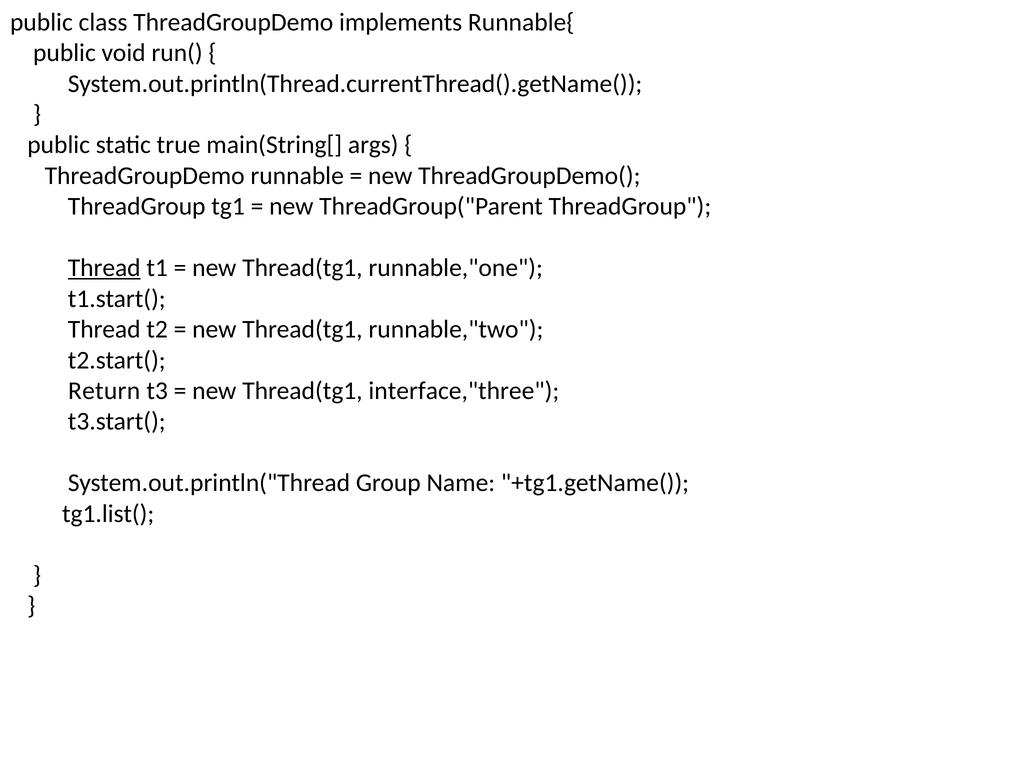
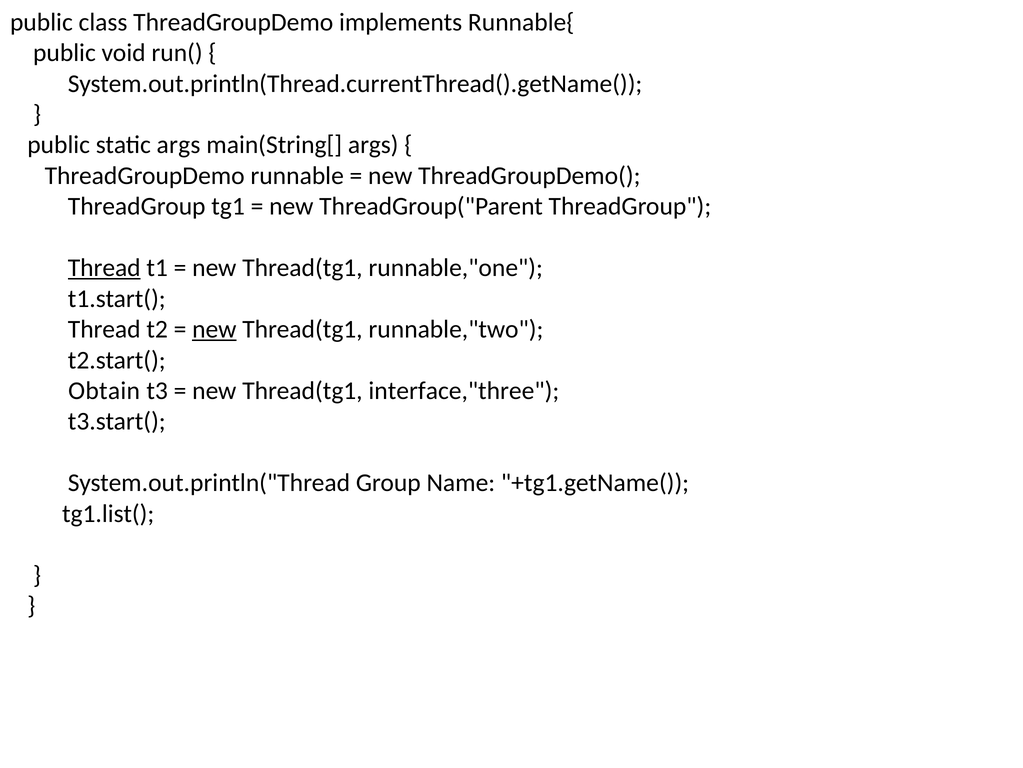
static true: true -> args (179, 145)
new underline: none -> present (214, 329)
Return: Return -> Obtain (104, 390)
